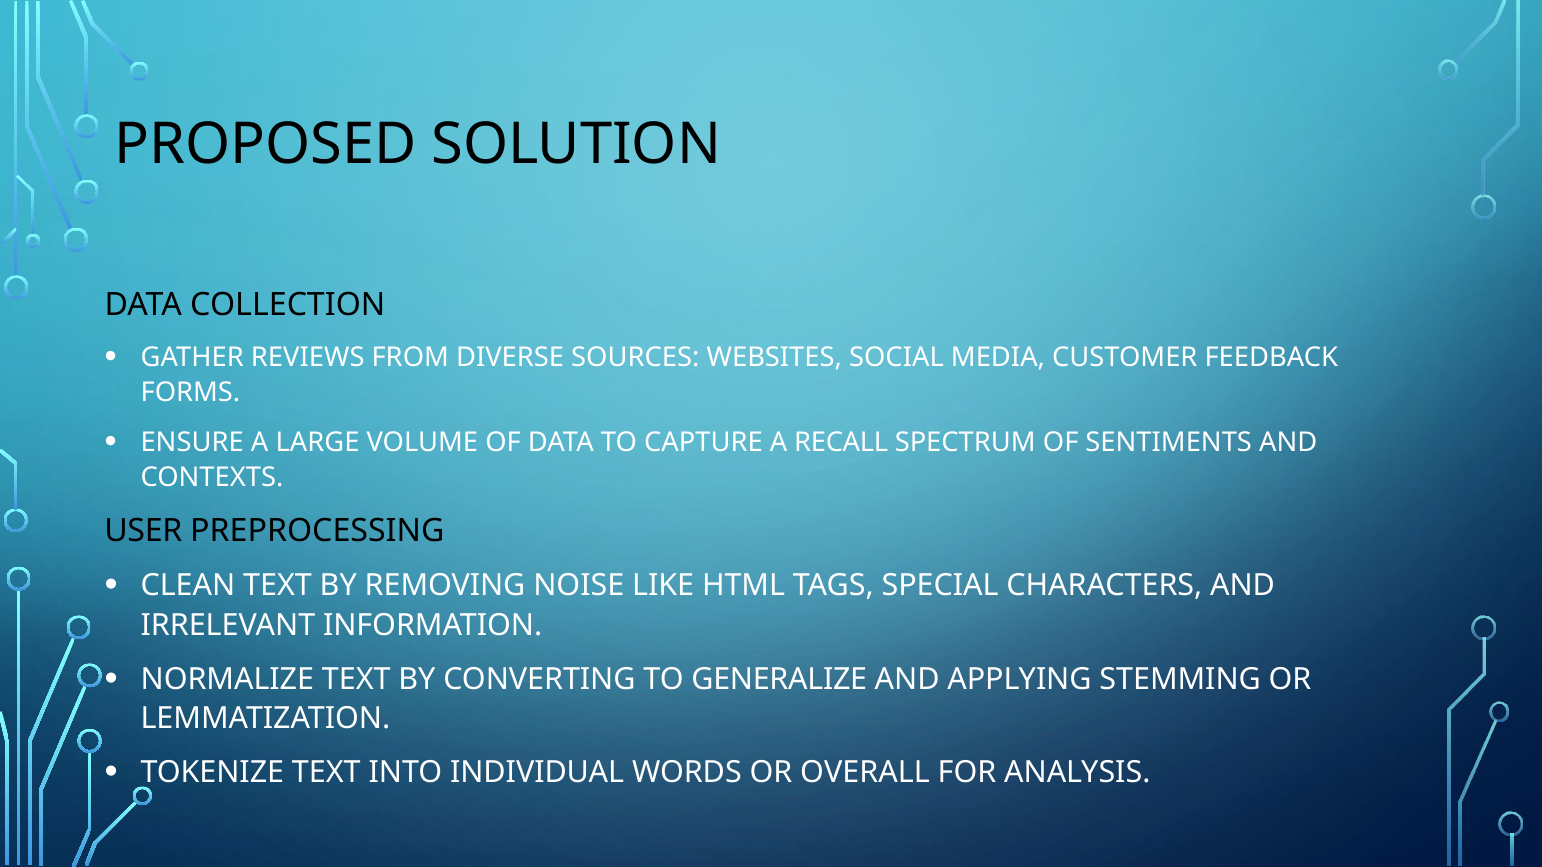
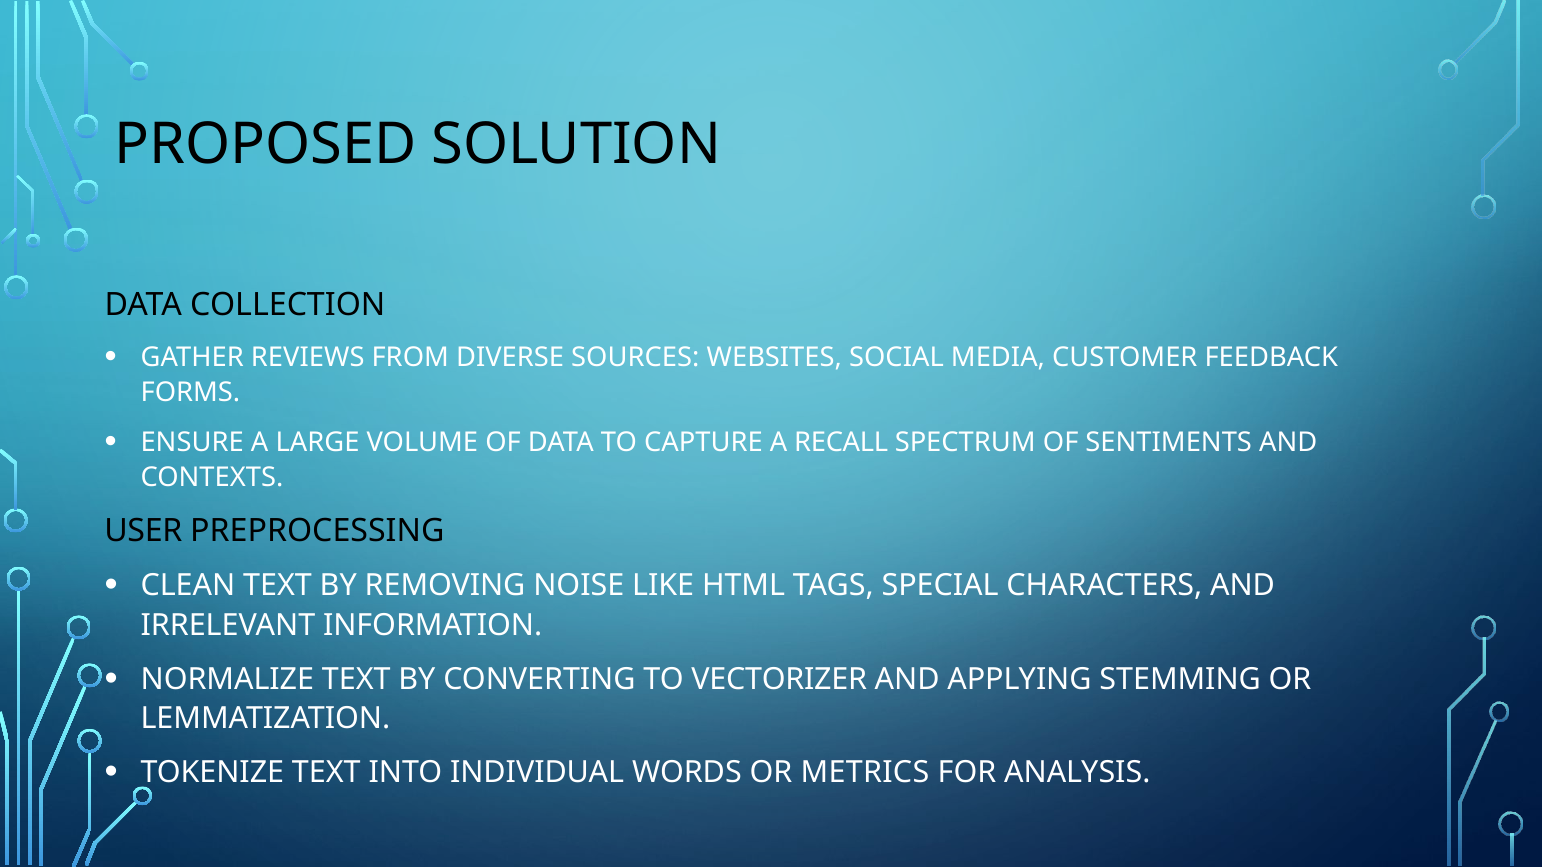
GENERALIZE: GENERALIZE -> VECTORIZER (779, 680)
OVERALL: OVERALL -> METRICS (865, 773)
